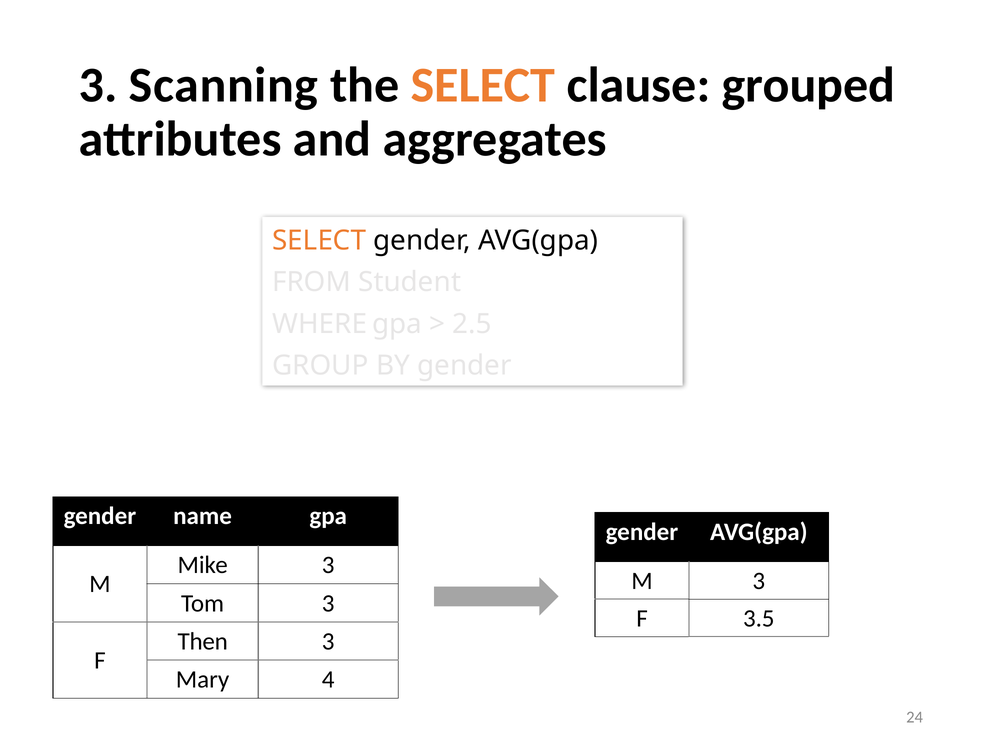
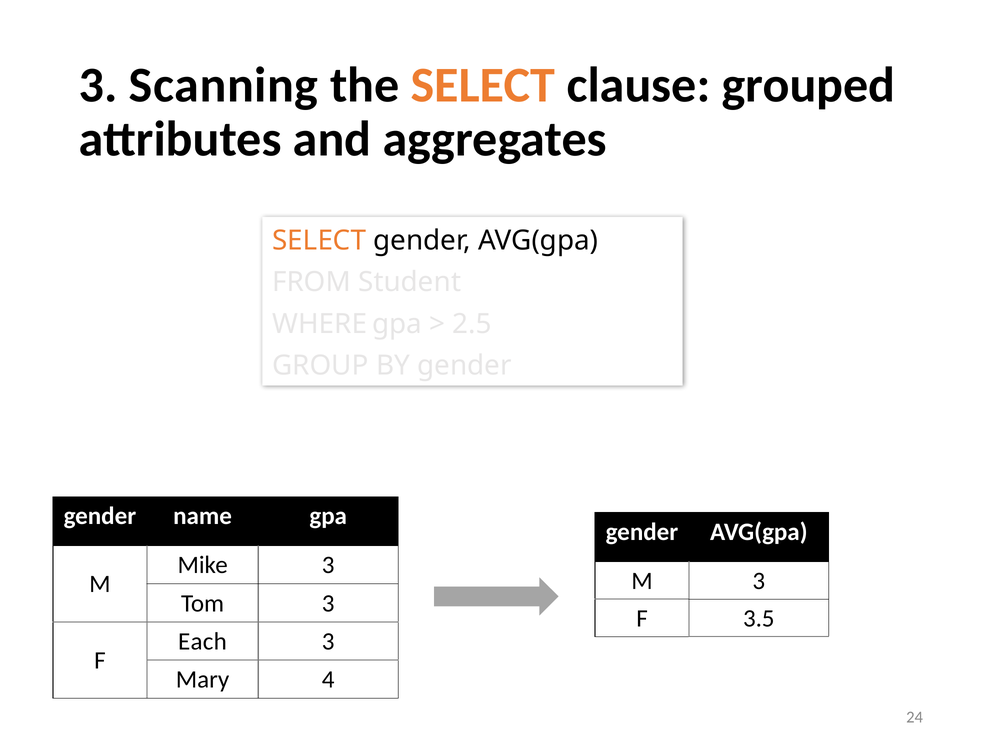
Then: Then -> Each (202, 642)
